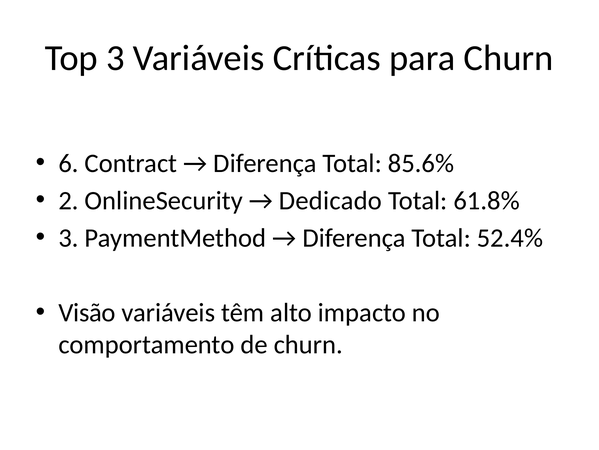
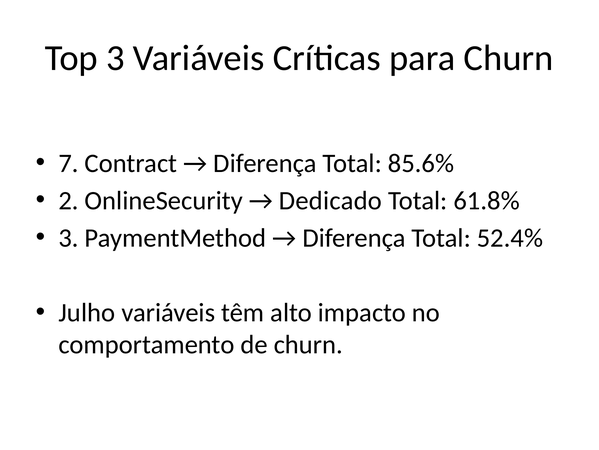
6: 6 -> 7 (69, 163)
Visão: Visão -> Julho (87, 312)
